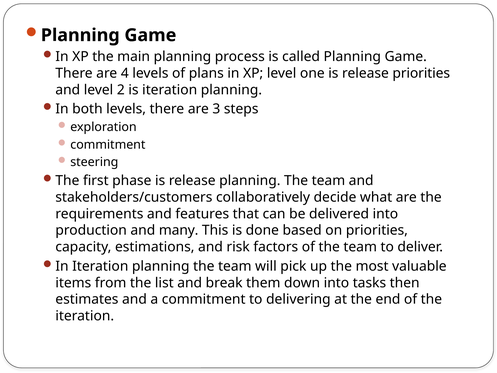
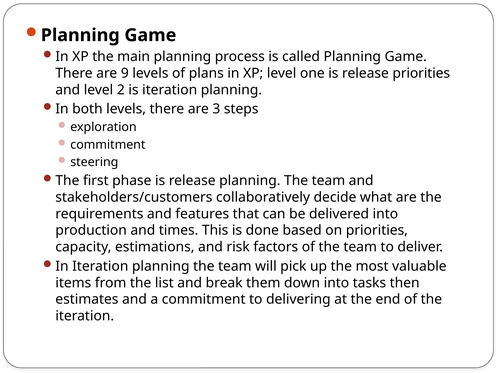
4: 4 -> 9 (125, 73)
many: many -> times (179, 230)
